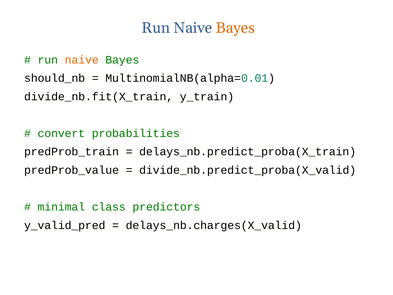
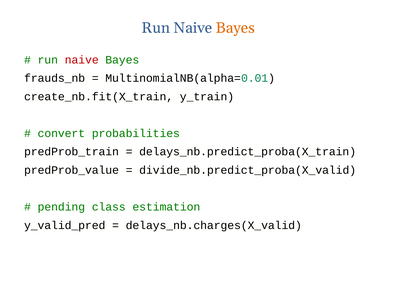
naive colour: orange -> red (82, 60)
should_nb: should_nb -> frauds_nb (55, 78)
divide_nb.fit(X_train: divide_nb.fit(X_train -> create_nb.fit(X_train (99, 97)
minimal: minimal -> pending (61, 207)
predictors: predictors -> estimation (166, 207)
